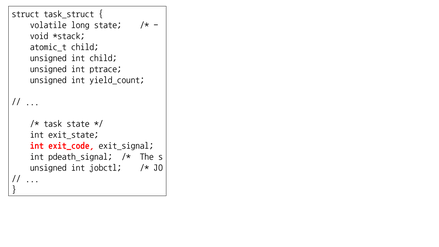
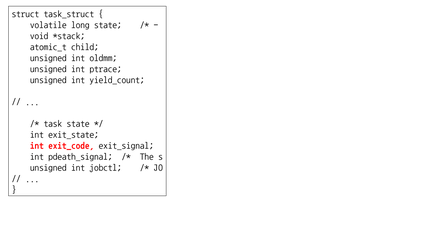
int child: child -> oldmm (103, 58)
